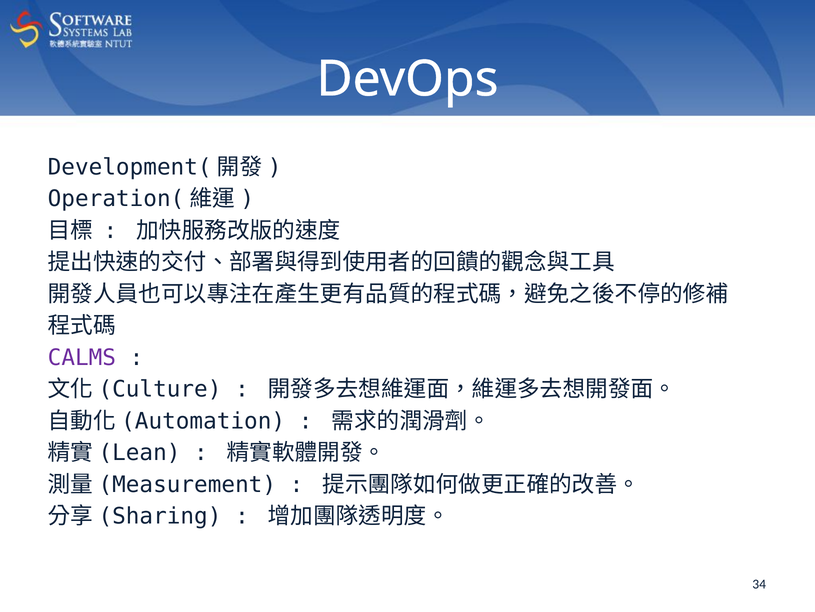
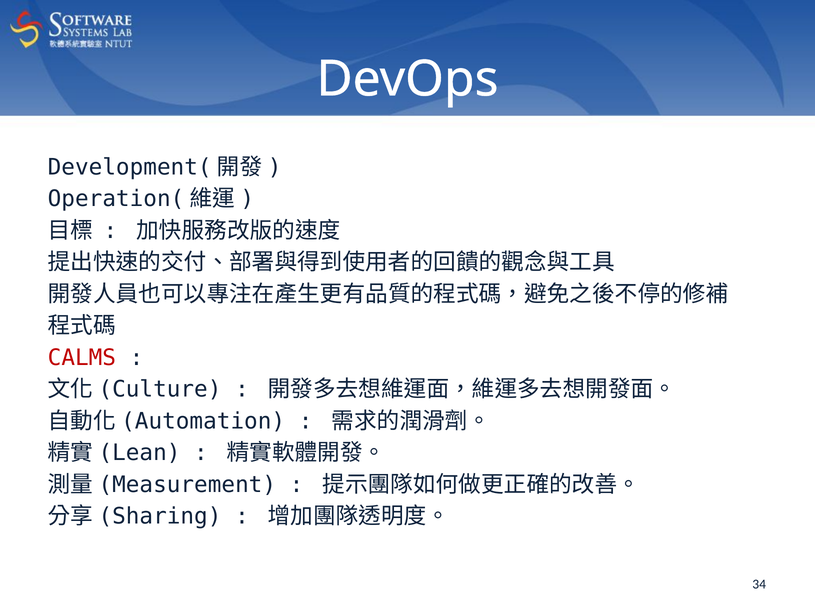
CALMS colour: purple -> red (82, 357)
